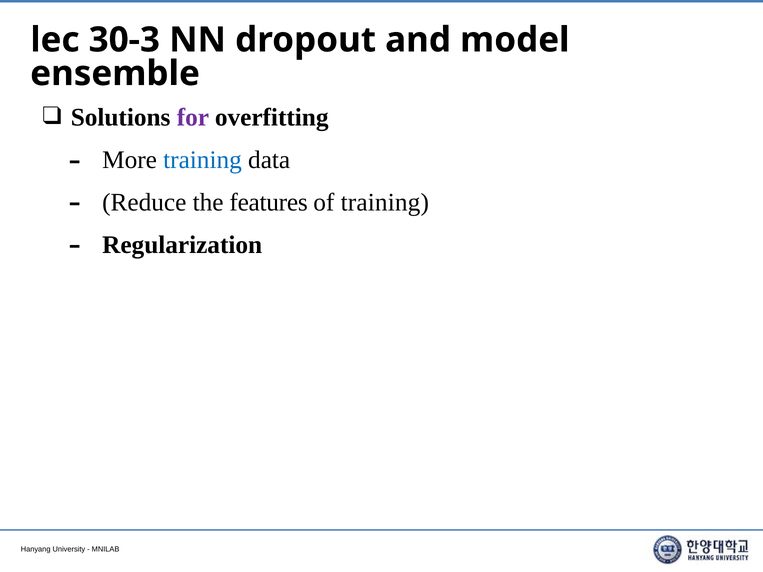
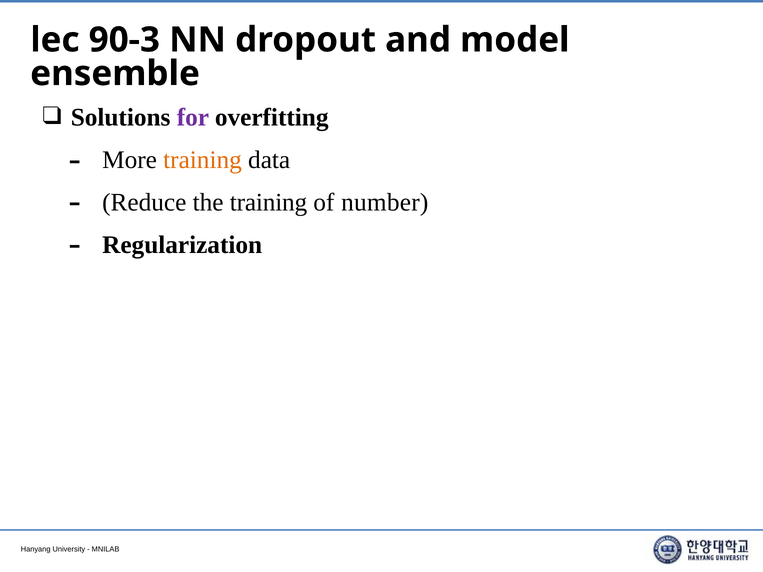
30-3: 30-3 -> 90-3 (124, 40)
training colour: blue -> orange (203, 160)
the features: features -> training (269, 202)
of training: training -> number (385, 202)
